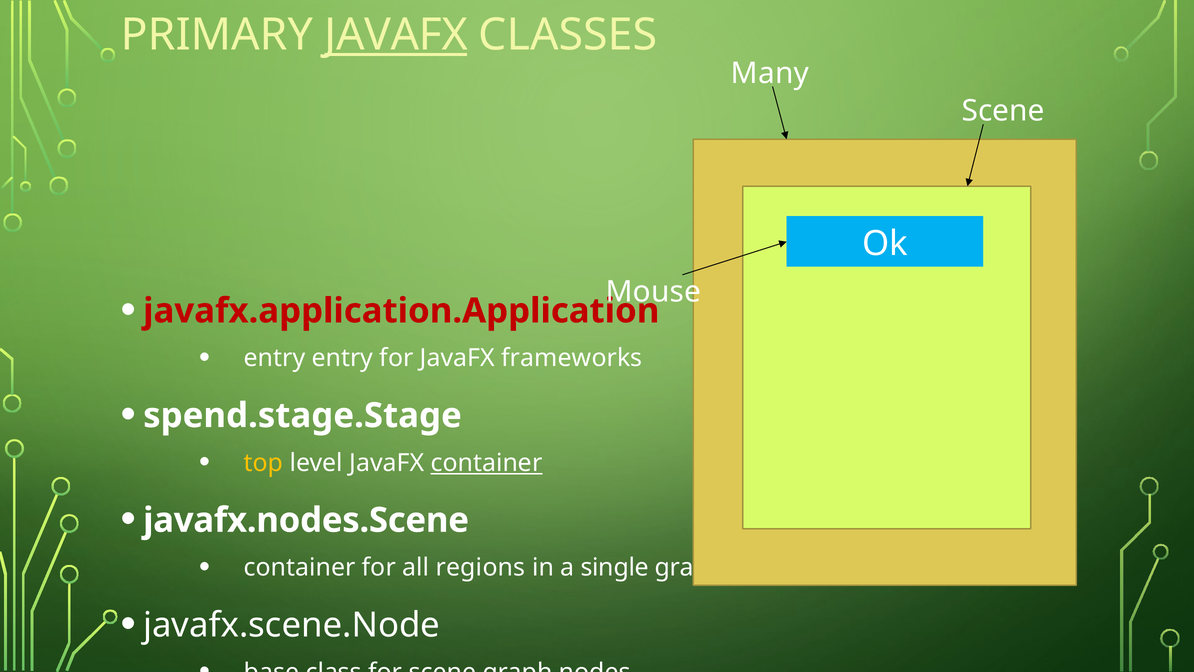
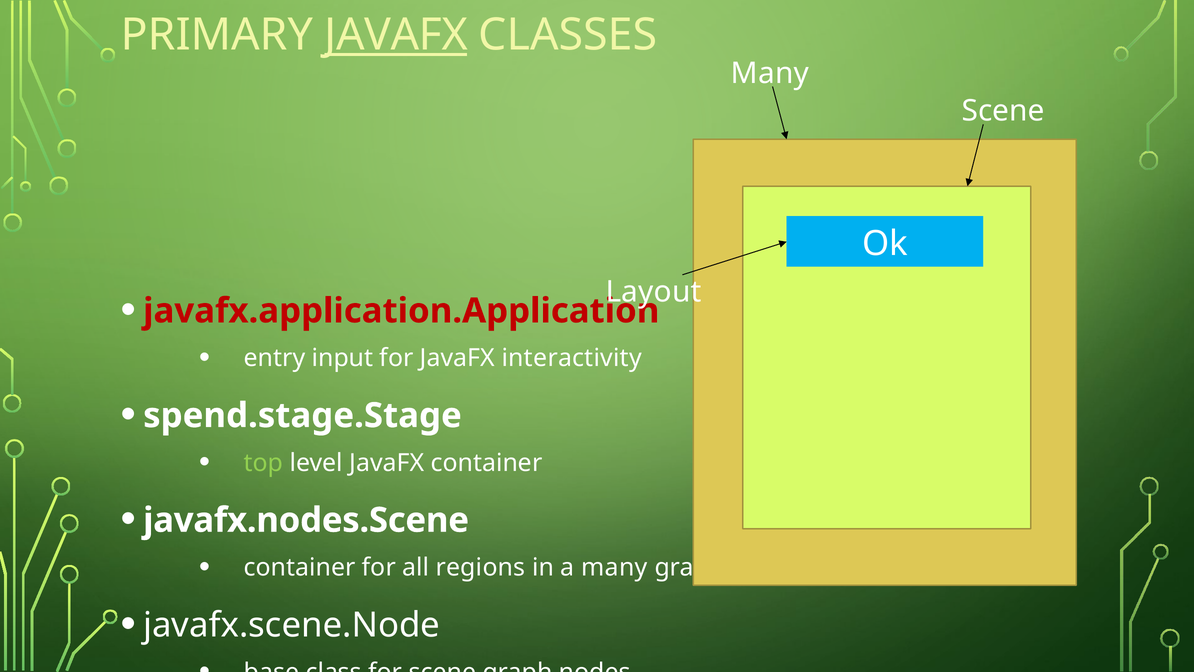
Mouse: Mouse -> Layout (654, 292)
entry entry: entry -> input (342, 358)
frameworks: frameworks -> interactivity (572, 358)
top colour: yellow -> light green (264, 463)
container underline: present -> none (486, 463)
a single: single -> many (614, 567)
